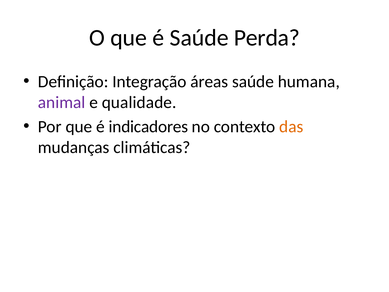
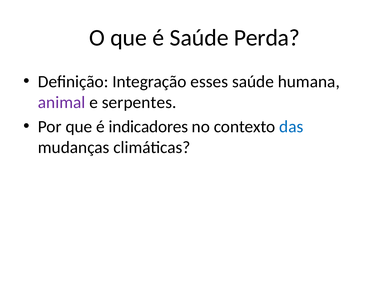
áreas: áreas -> esses (209, 82)
qualidade: qualidade -> serpentes (139, 102)
das colour: orange -> blue (291, 127)
